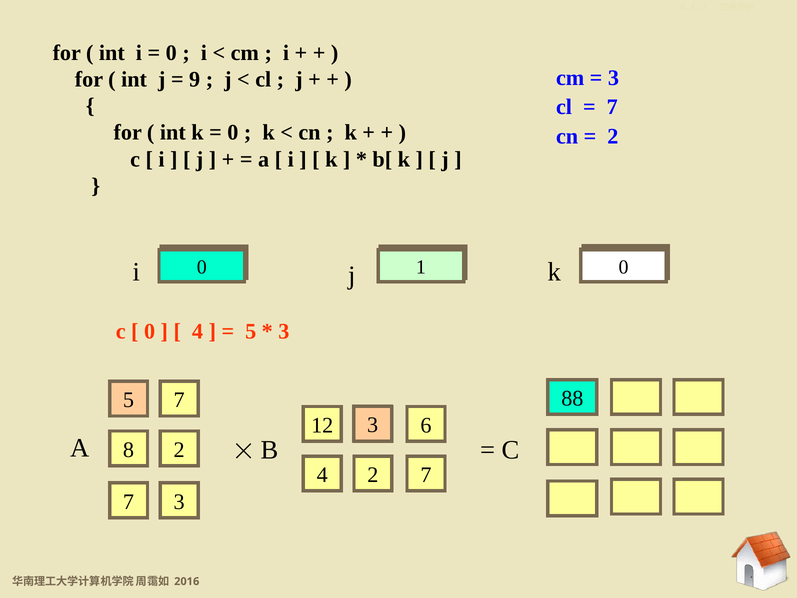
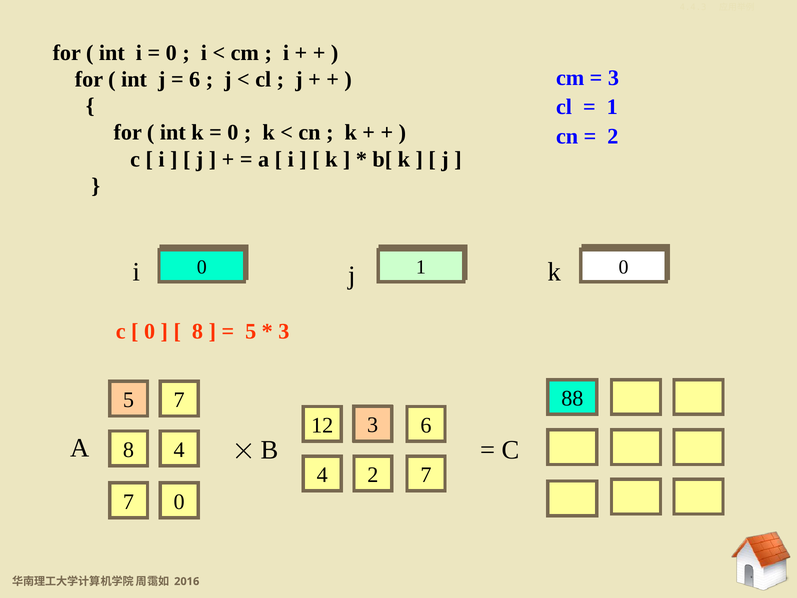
9: 9 -> 6 (195, 79)
7: 7 -> 1 (612, 107)
4: 4 -> 8 (197, 331)
8 2: 2 -> 4 (179, 450)
7 3: 3 -> 0 (179, 502)
